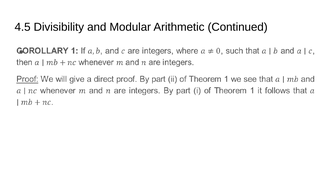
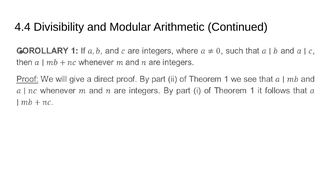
4.5: 4.5 -> 4.4 (23, 27)
